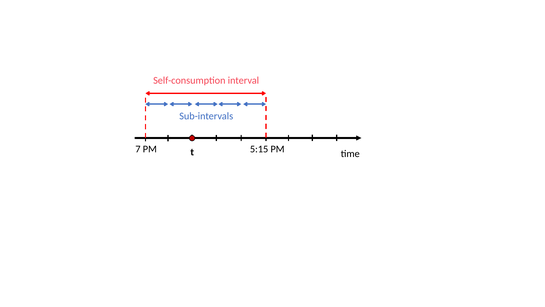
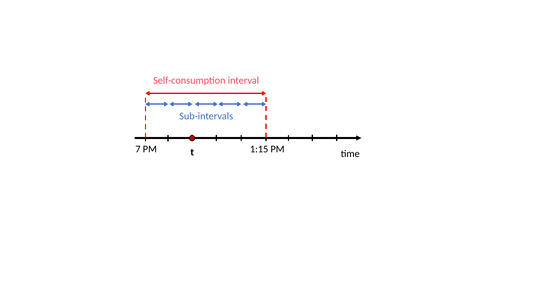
5:15: 5:15 -> 1:15 (259, 149)
